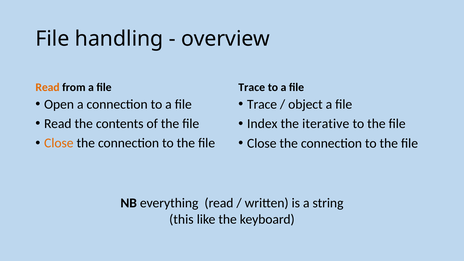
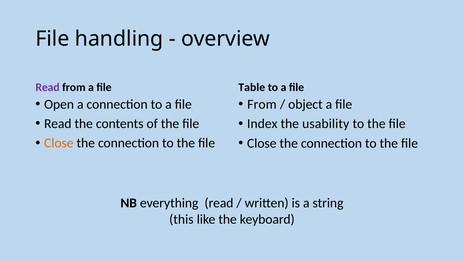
Read colour: orange -> purple (48, 87)
Trace: Trace -> Table (252, 87)
Trace: Trace -> From (262, 104)
iterative: iterative -> usability (326, 124)
